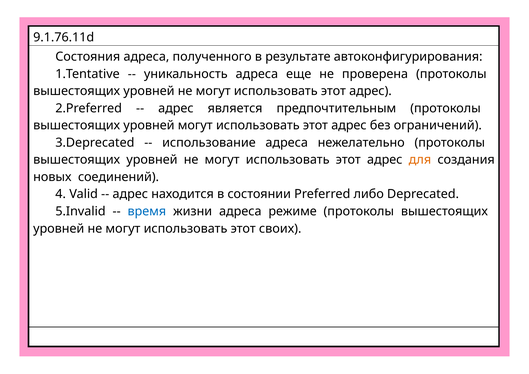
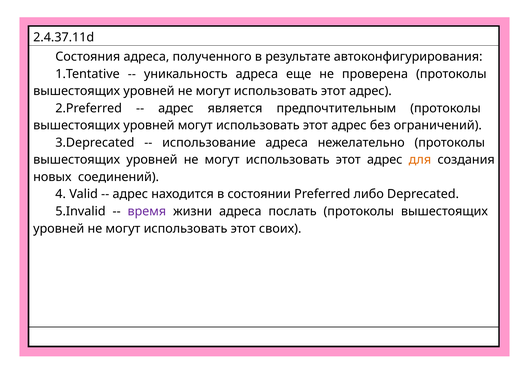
9.1.76.11d: 9.1.76.11d -> 2.4.37.11d (64, 37)
время colour: blue -> purple (147, 211)
режиме: режиме -> послать (293, 211)
